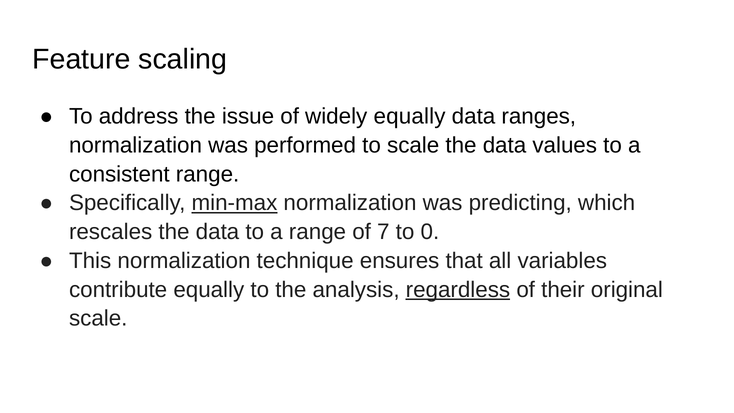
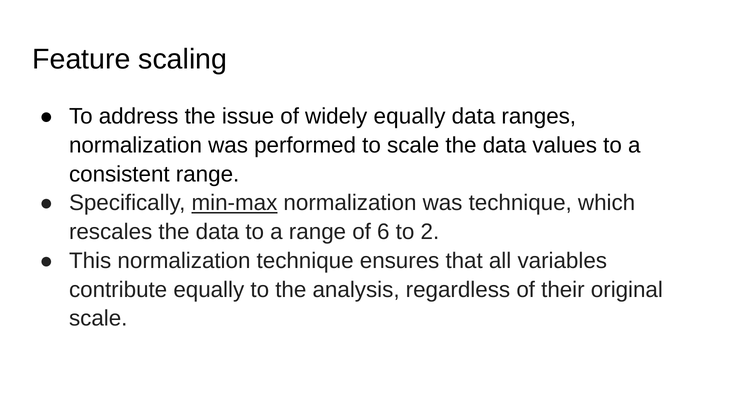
was predicting: predicting -> technique (520, 203)
7: 7 -> 6 (383, 232)
0: 0 -> 2 (430, 232)
regardless underline: present -> none (458, 290)
